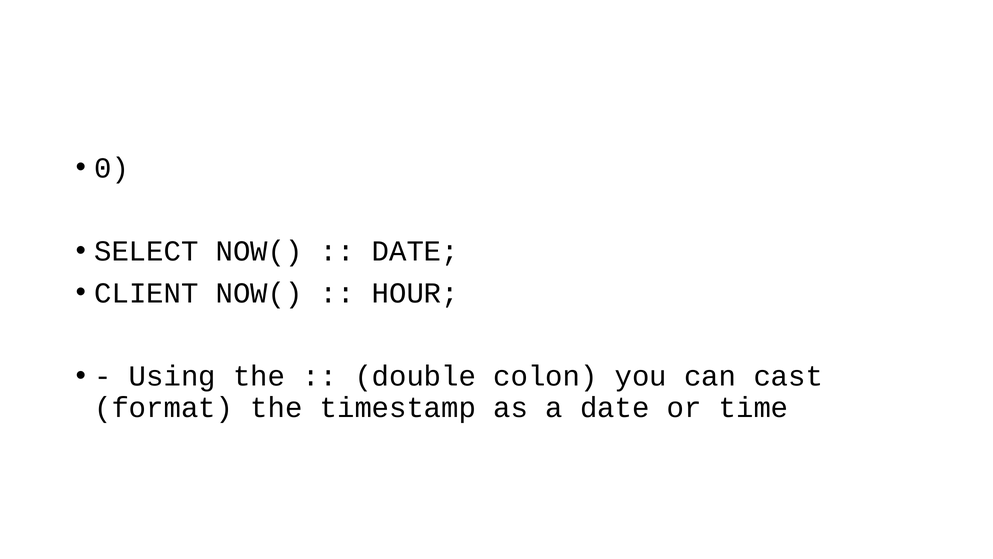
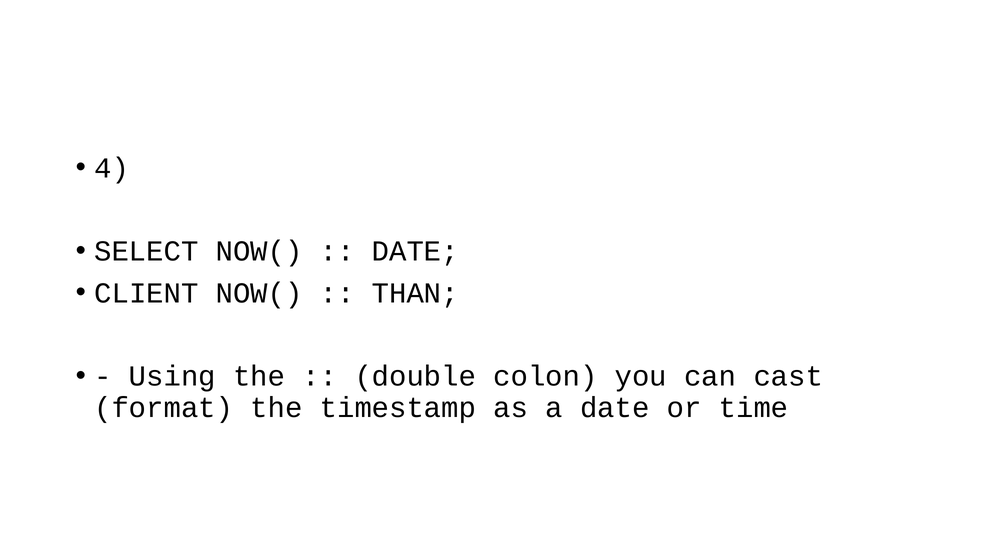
0: 0 -> 4 (112, 168)
HOUR: HOUR -> THAN (415, 293)
